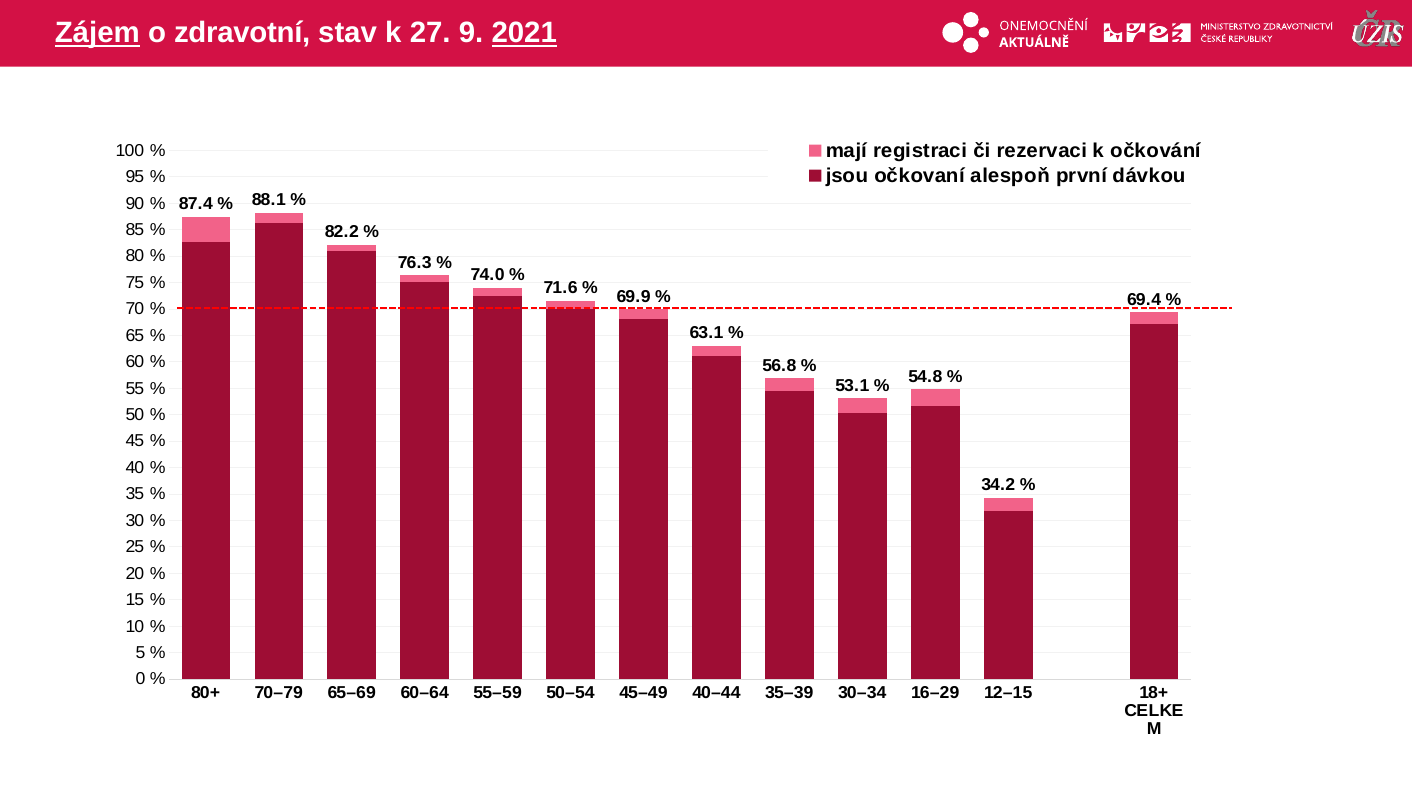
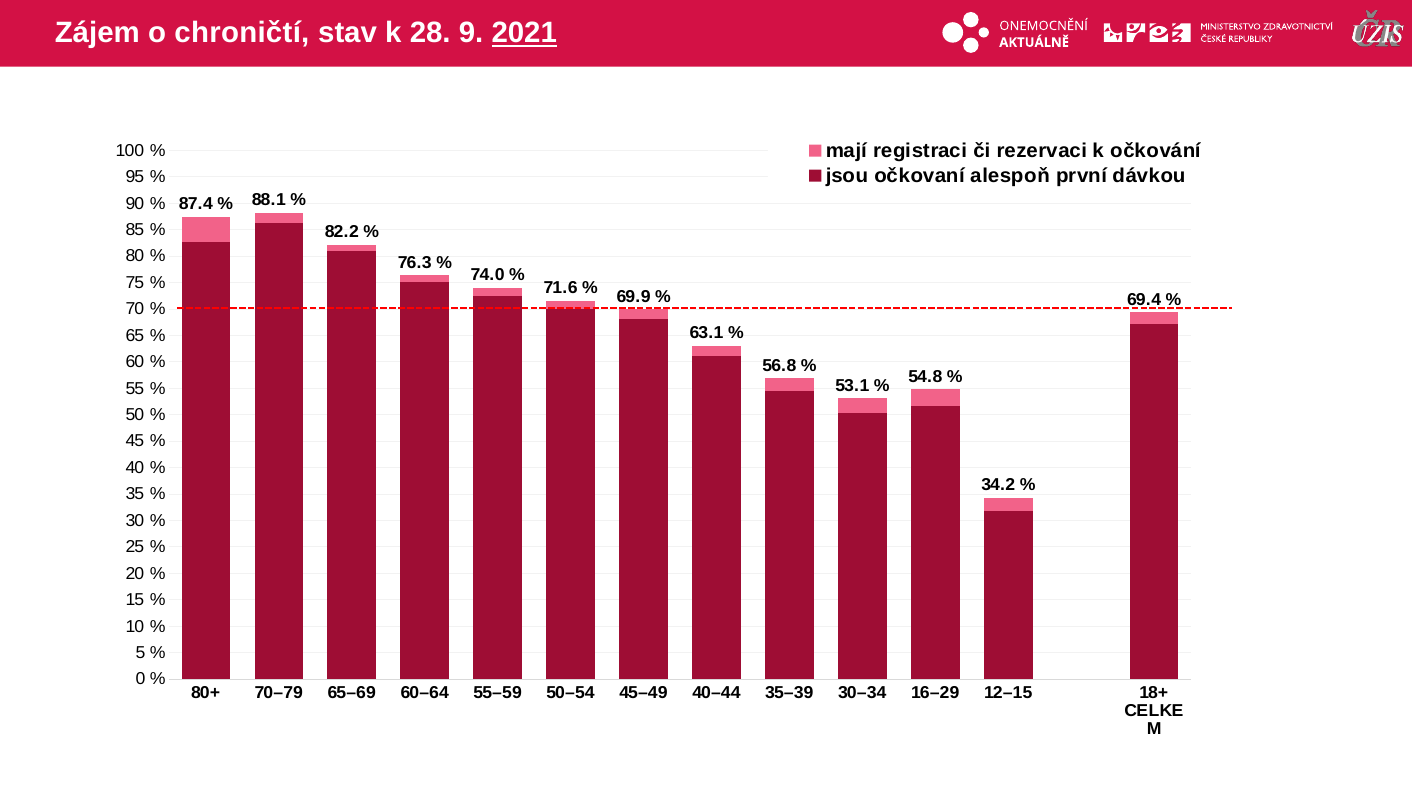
Zájem underline: present -> none (97, 33)
zdravotní: zdravotní -> chroničtí (242, 33)
27: 27 -> 28 (430, 33)
